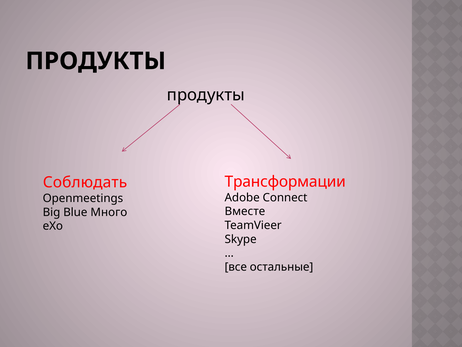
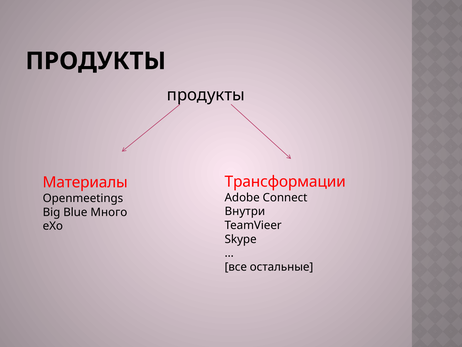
Соблюдать: Соблюдать -> Материалы (85, 182)
Вместе: Вместе -> Внутри (245, 211)
